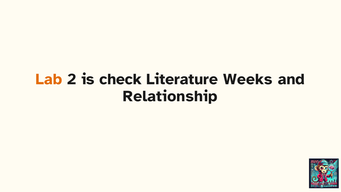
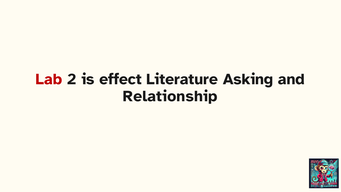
Lab colour: orange -> red (49, 79)
check: check -> effect (121, 79)
Weeks: Weeks -> Asking (248, 79)
